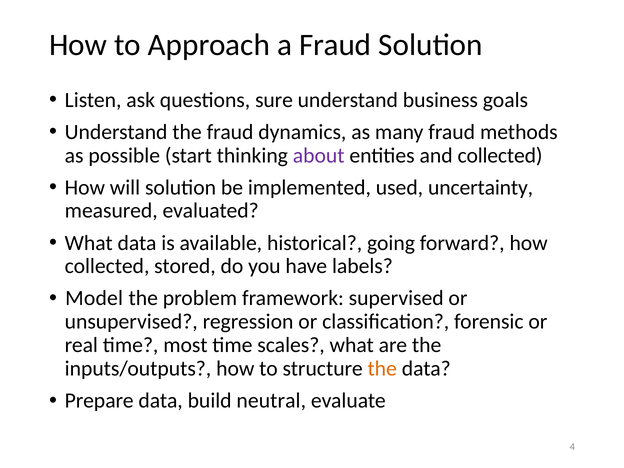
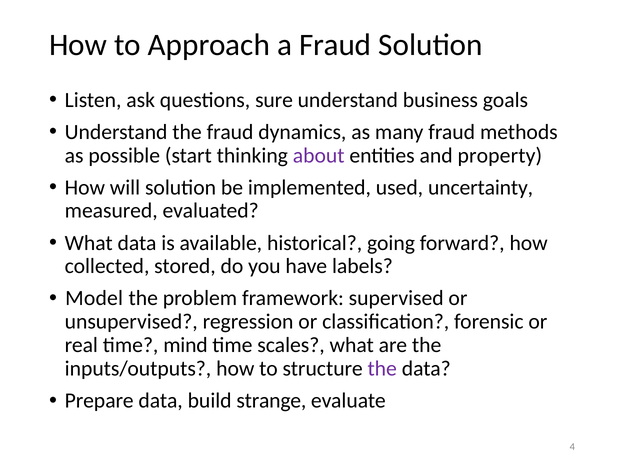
and collected: collected -> property (500, 155)
most: most -> mind (185, 345)
the colour: orange -> purple (382, 369)
neutral: neutral -> strange (271, 401)
